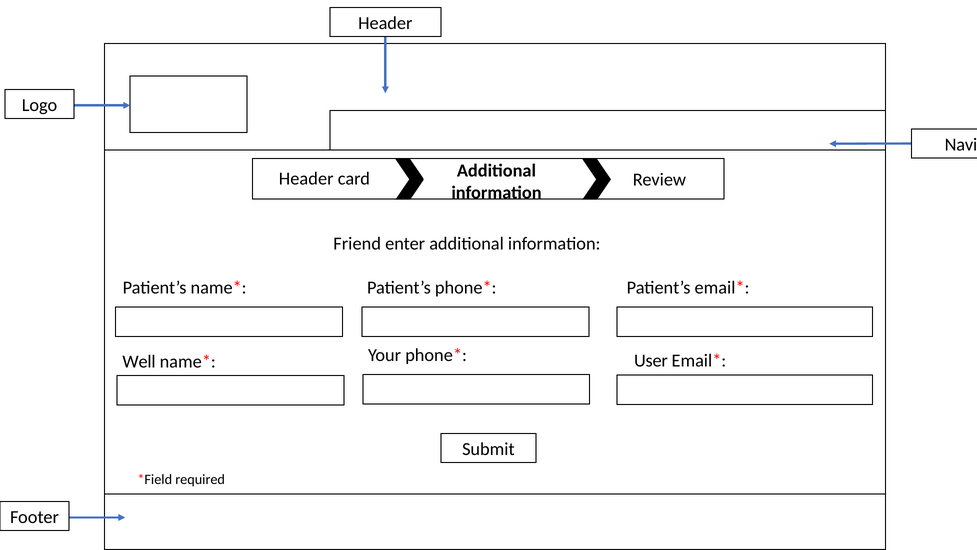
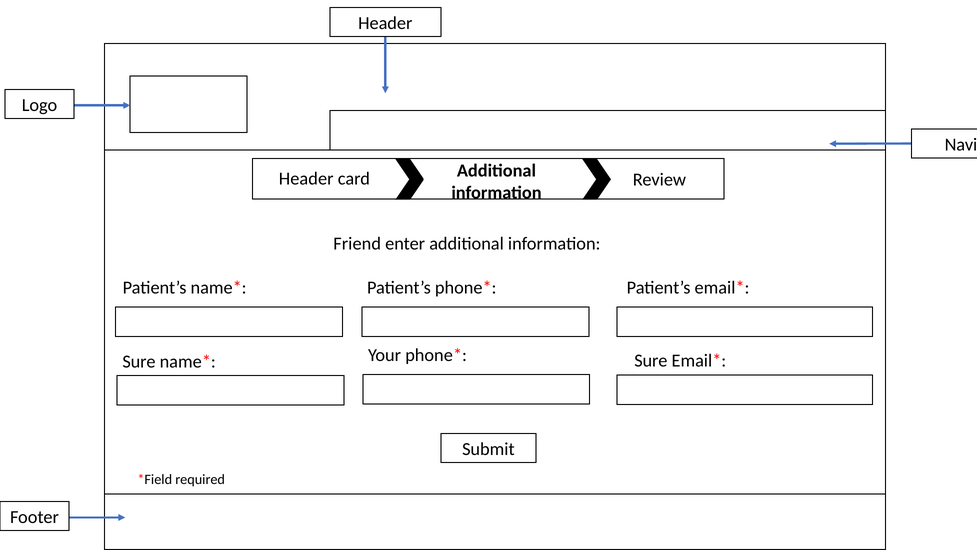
Well: Well -> Sure (139, 361)
User: User -> Sure (651, 361)
